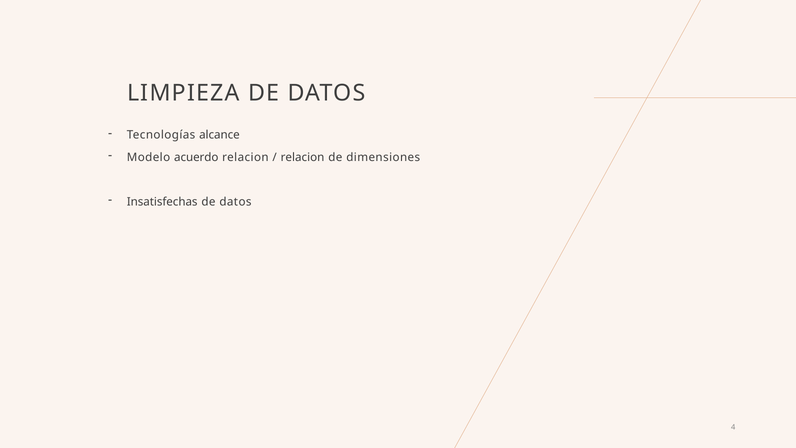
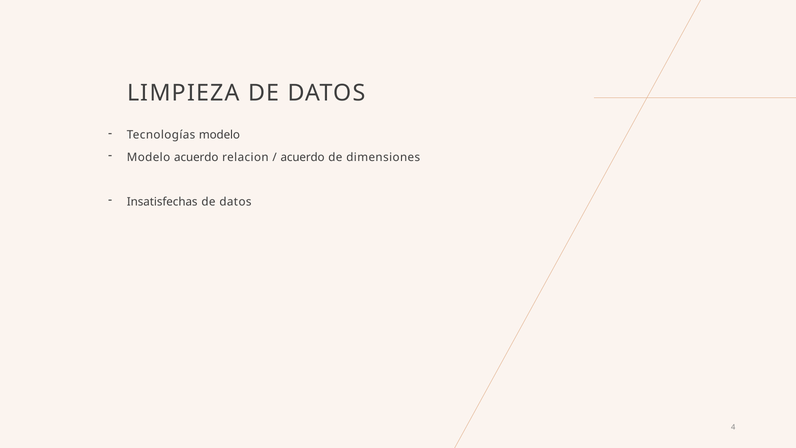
Tecnologías alcance: alcance -> modelo (219, 135)
relacion: relacion -> acuerdo (303, 157)
